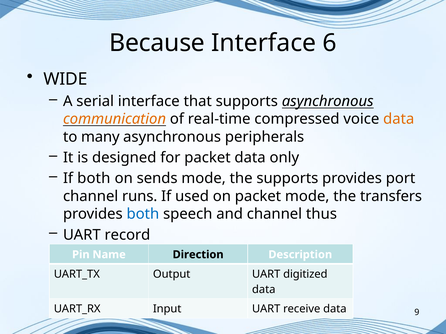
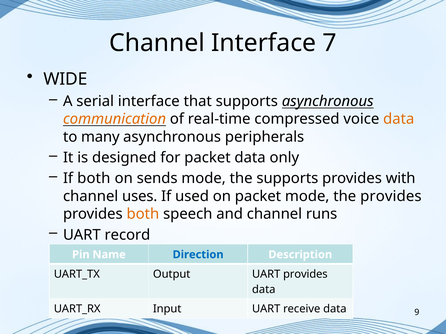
Because: Because -> Channel (157, 43)
6: 6 -> 7 (330, 43)
port: port -> with (401, 179)
runs: runs -> uses (140, 197)
the transfers: transfers -> provides (391, 197)
both colour: blue -> orange (143, 214)
thus: thus -> runs (322, 214)
Direction colour: black -> blue (198, 255)
UART digitized: digitized -> provides (305, 275)
